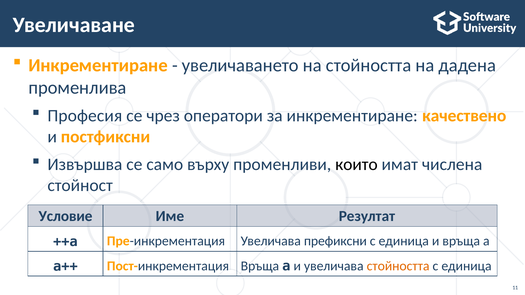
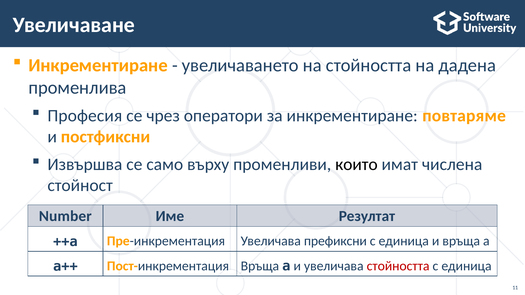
качествено: качествено -> повтаряме (464, 116)
Условие: Условие -> Number (65, 216)
стойността colour: orange -> red (398, 266)
